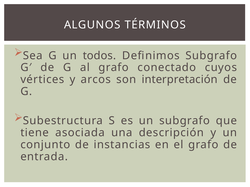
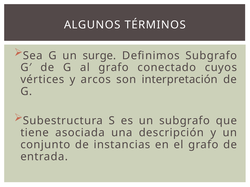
todos: todos -> surge (99, 56)
